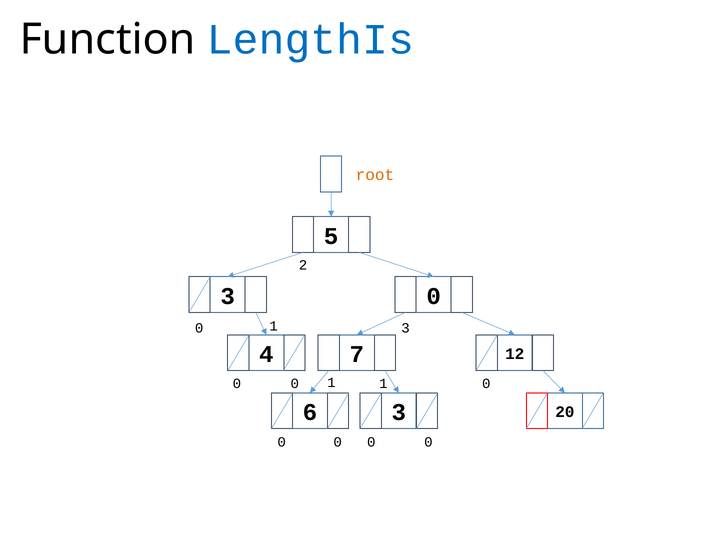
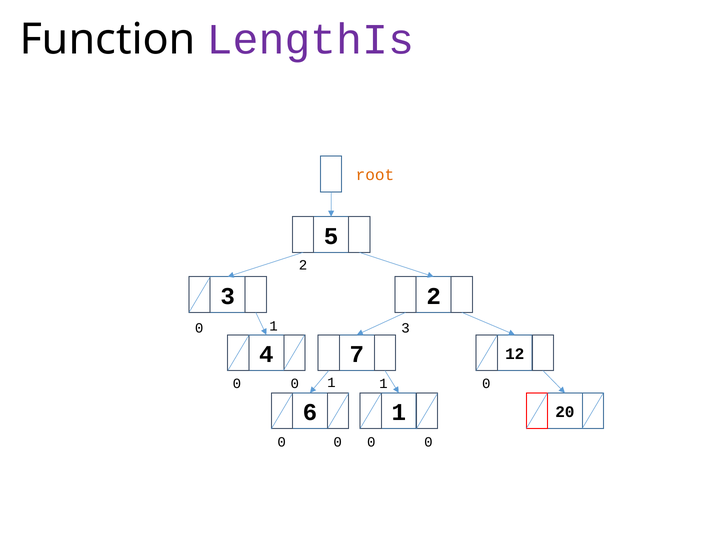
LengthIs colour: blue -> purple (310, 40)
0: 0 -> 2 (434, 296)
6 3: 3 -> 1 (399, 412)
